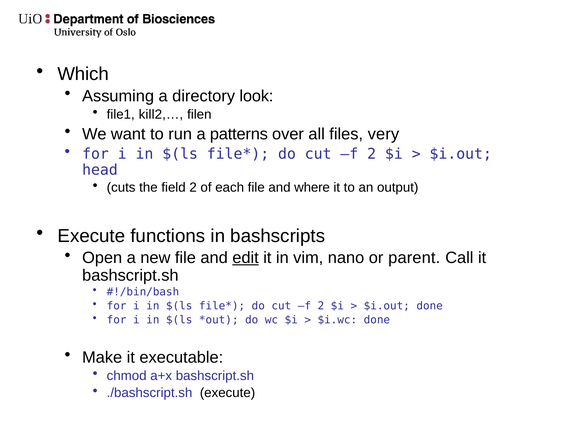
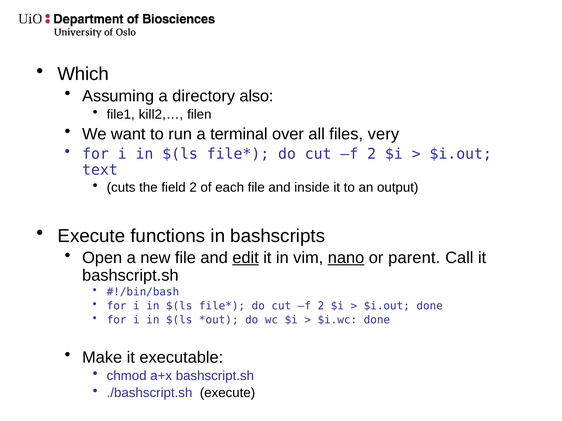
look: look -> also (256, 96)
patterns: patterns -> terminal (239, 134)
head: head -> text (100, 170)
where: where -> inside (312, 188)
nano underline: none -> present (346, 258)
